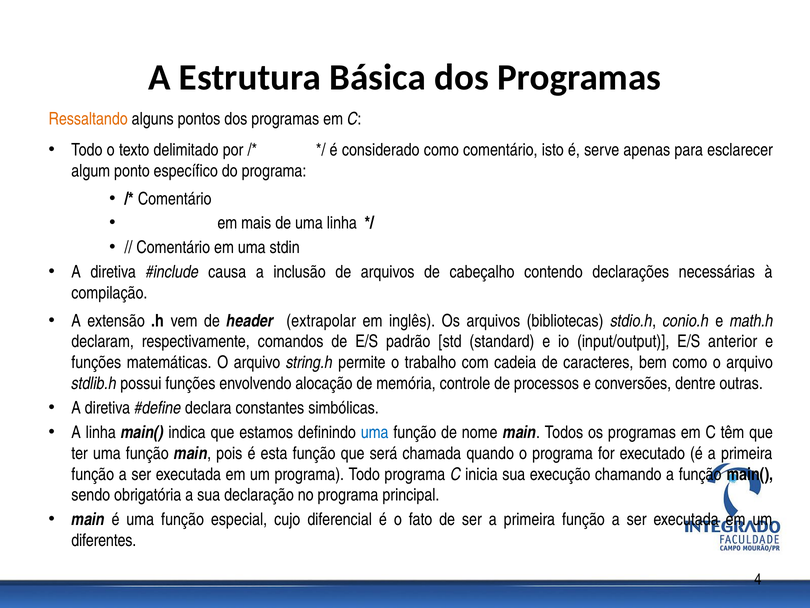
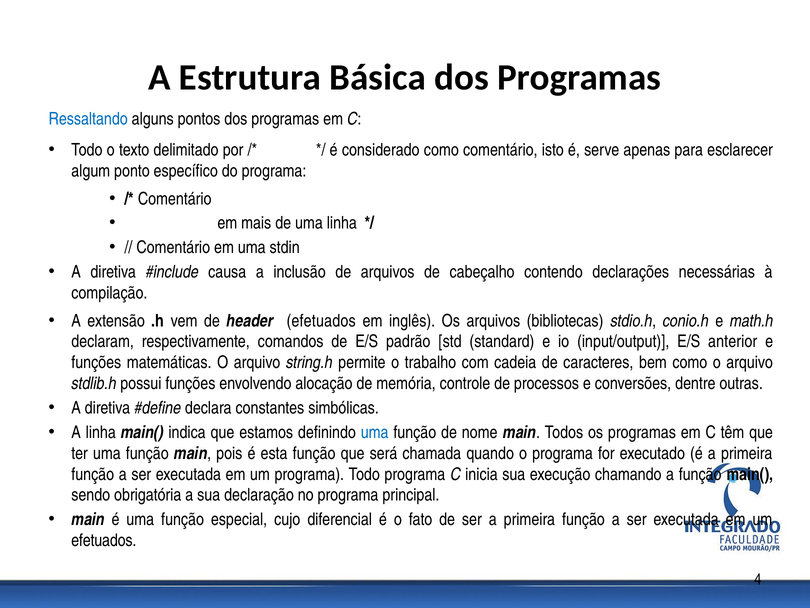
Ressaltando colour: orange -> blue (88, 119)
header extrapolar: extrapolar -> efetuados (321, 320)
diferentes: diferentes -> efetuados (104, 540)
